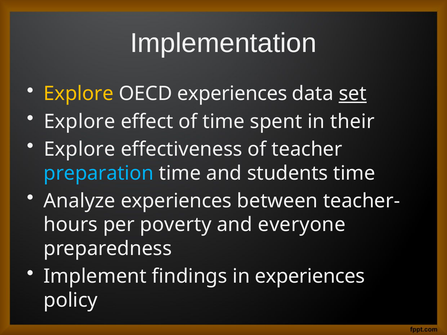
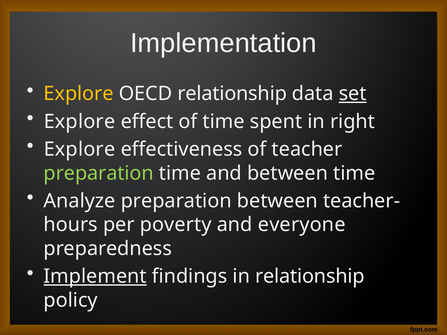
OECD experiences: experiences -> relationship (232, 94)
their: their -> right (353, 122)
preparation colour: light blue -> light green (99, 173)
and students: students -> between (288, 173)
Analyze experiences: experiences -> preparation (176, 201)
Implement underline: none -> present (95, 277)
in experiences: experiences -> relationship (310, 277)
